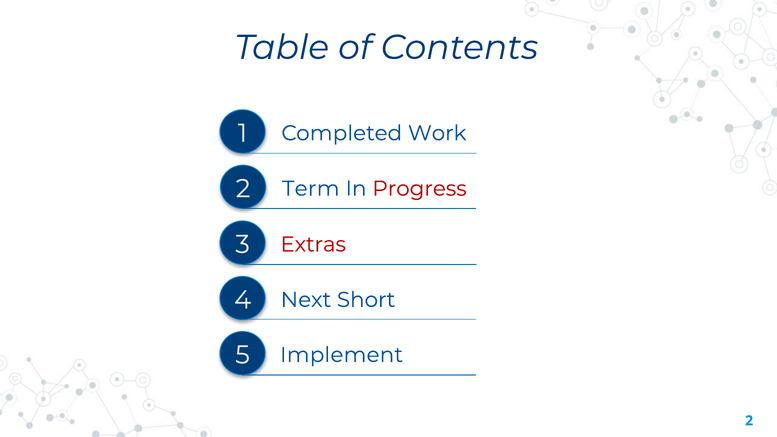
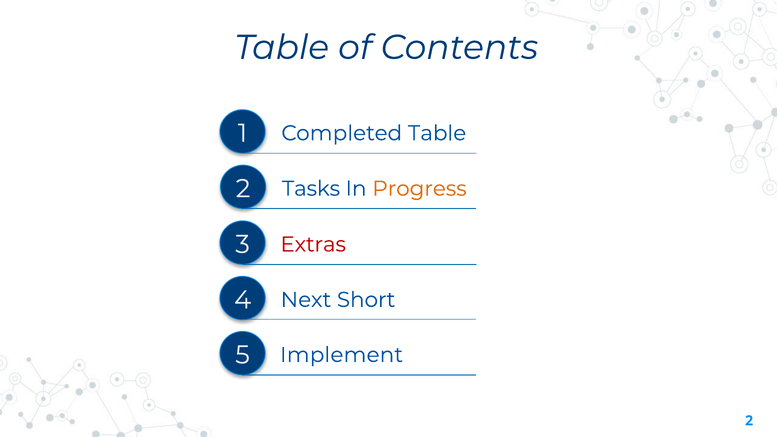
Completed Work: Work -> Table (437, 133)
Term: Term -> Tasks (311, 189)
Progress colour: red -> orange (419, 189)
